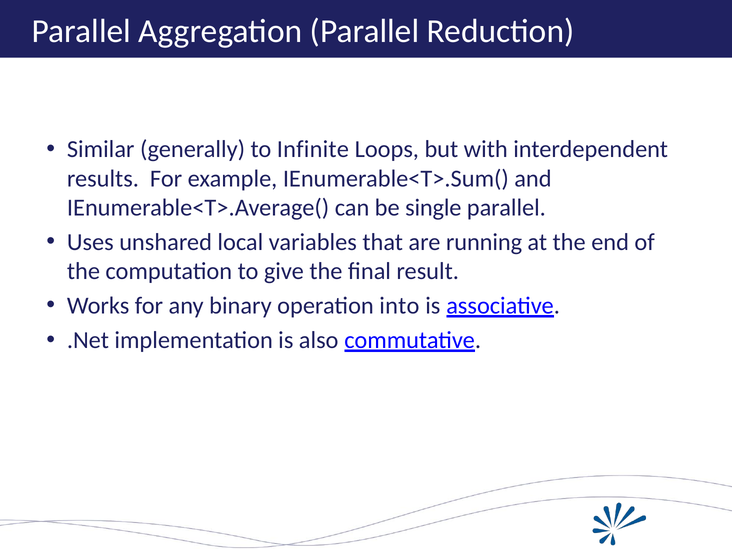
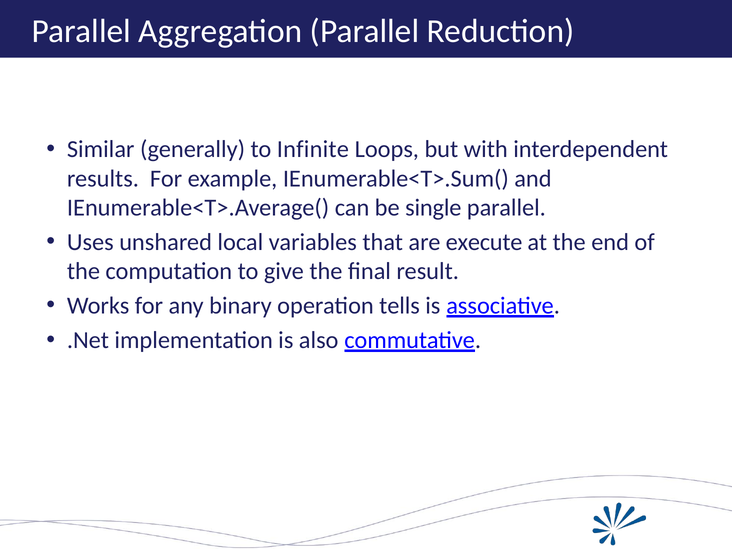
running: running -> execute (484, 242)
into: into -> tells (400, 305)
